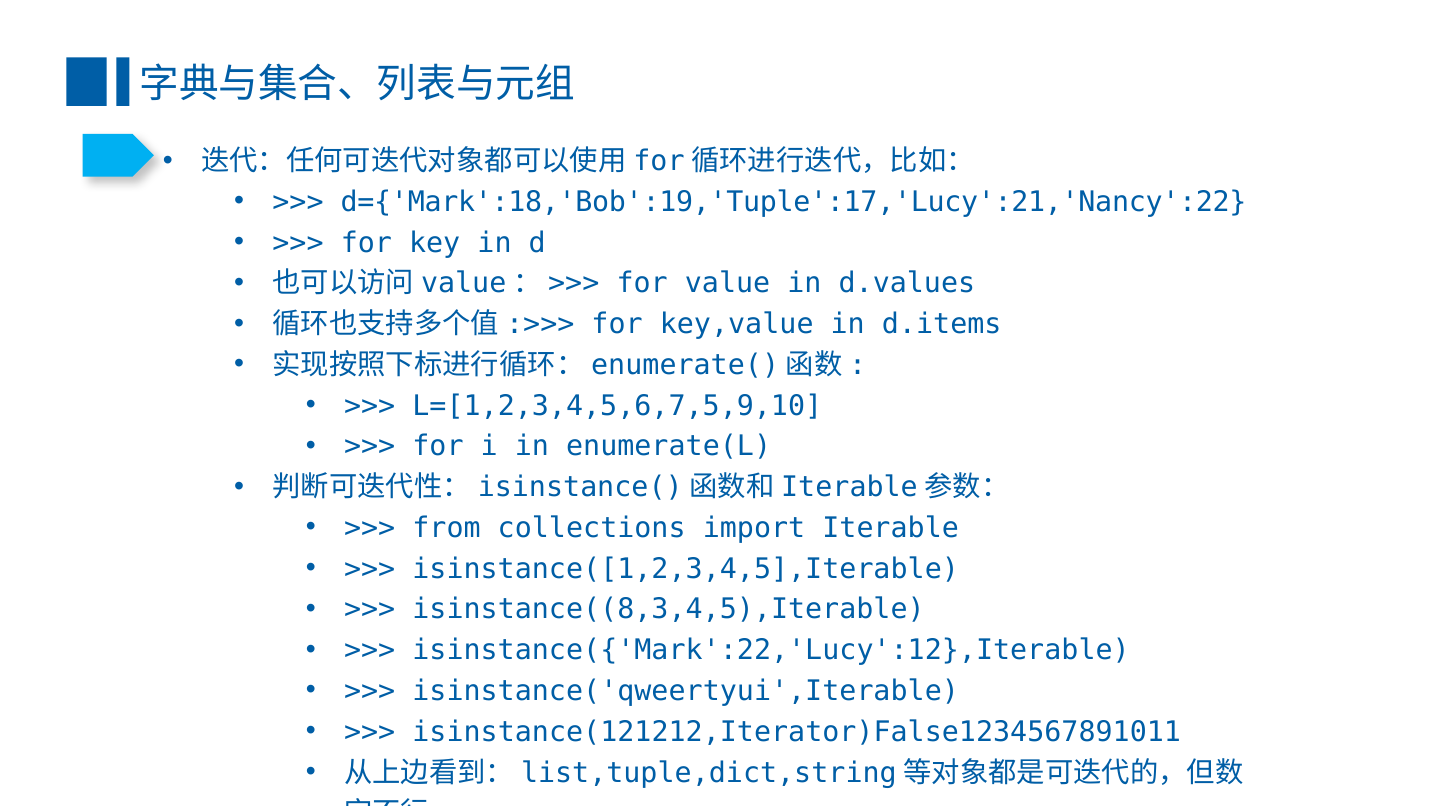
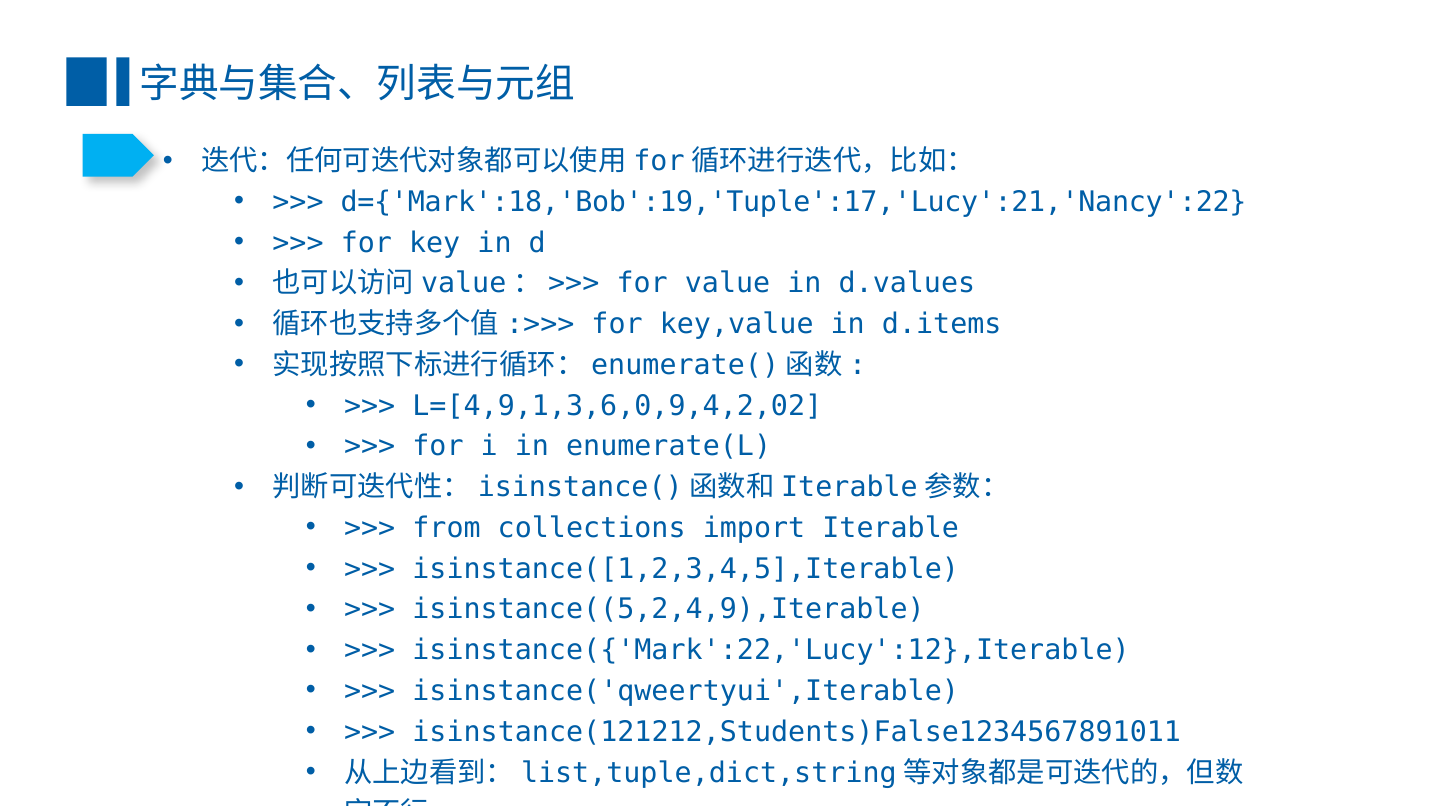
L=[1,2,3,4,5,6,7,5,9,10: L=[1,2,3,4,5,6,7,5,9,10 -> L=[4,9,1,3,6,0,9,4,2,02 (617, 406)
isinstance((8,3,4,5),Iterable: isinstance((8,3,4,5),Iterable -> isinstance((5,2,4,9),Iterable (669, 610)
isinstance(121212,Iterator)False1234567891011: isinstance(121212,Iterator)False1234567891011 -> isinstance(121212,Students)False1234567891011 (797, 732)
